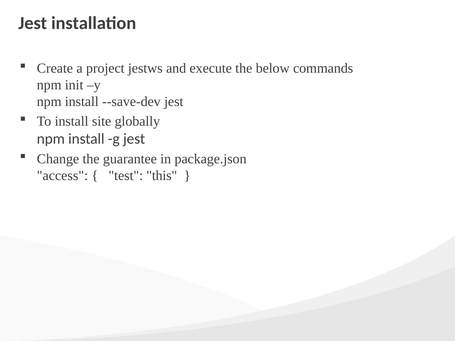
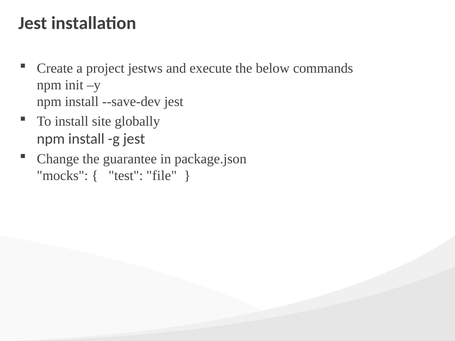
access: access -> mocks (62, 176)
this: this -> file (162, 176)
